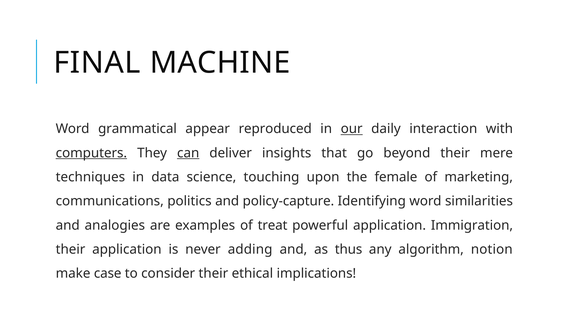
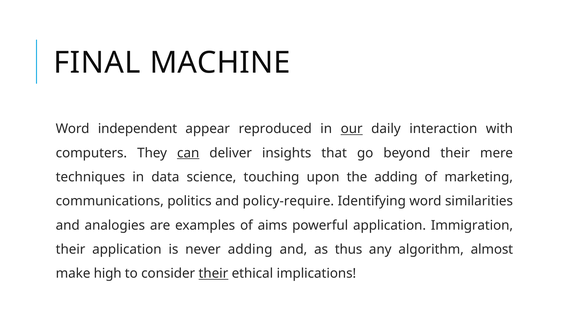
grammatical: grammatical -> independent (138, 129)
computers underline: present -> none (91, 153)
the female: female -> adding (396, 177)
policy-capture: policy-capture -> policy-require (288, 201)
treat: treat -> aims (273, 225)
notion: notion -> almost (492, 249)
case: case -> high (108, 274)
their underline: none -> present (213, 274)
